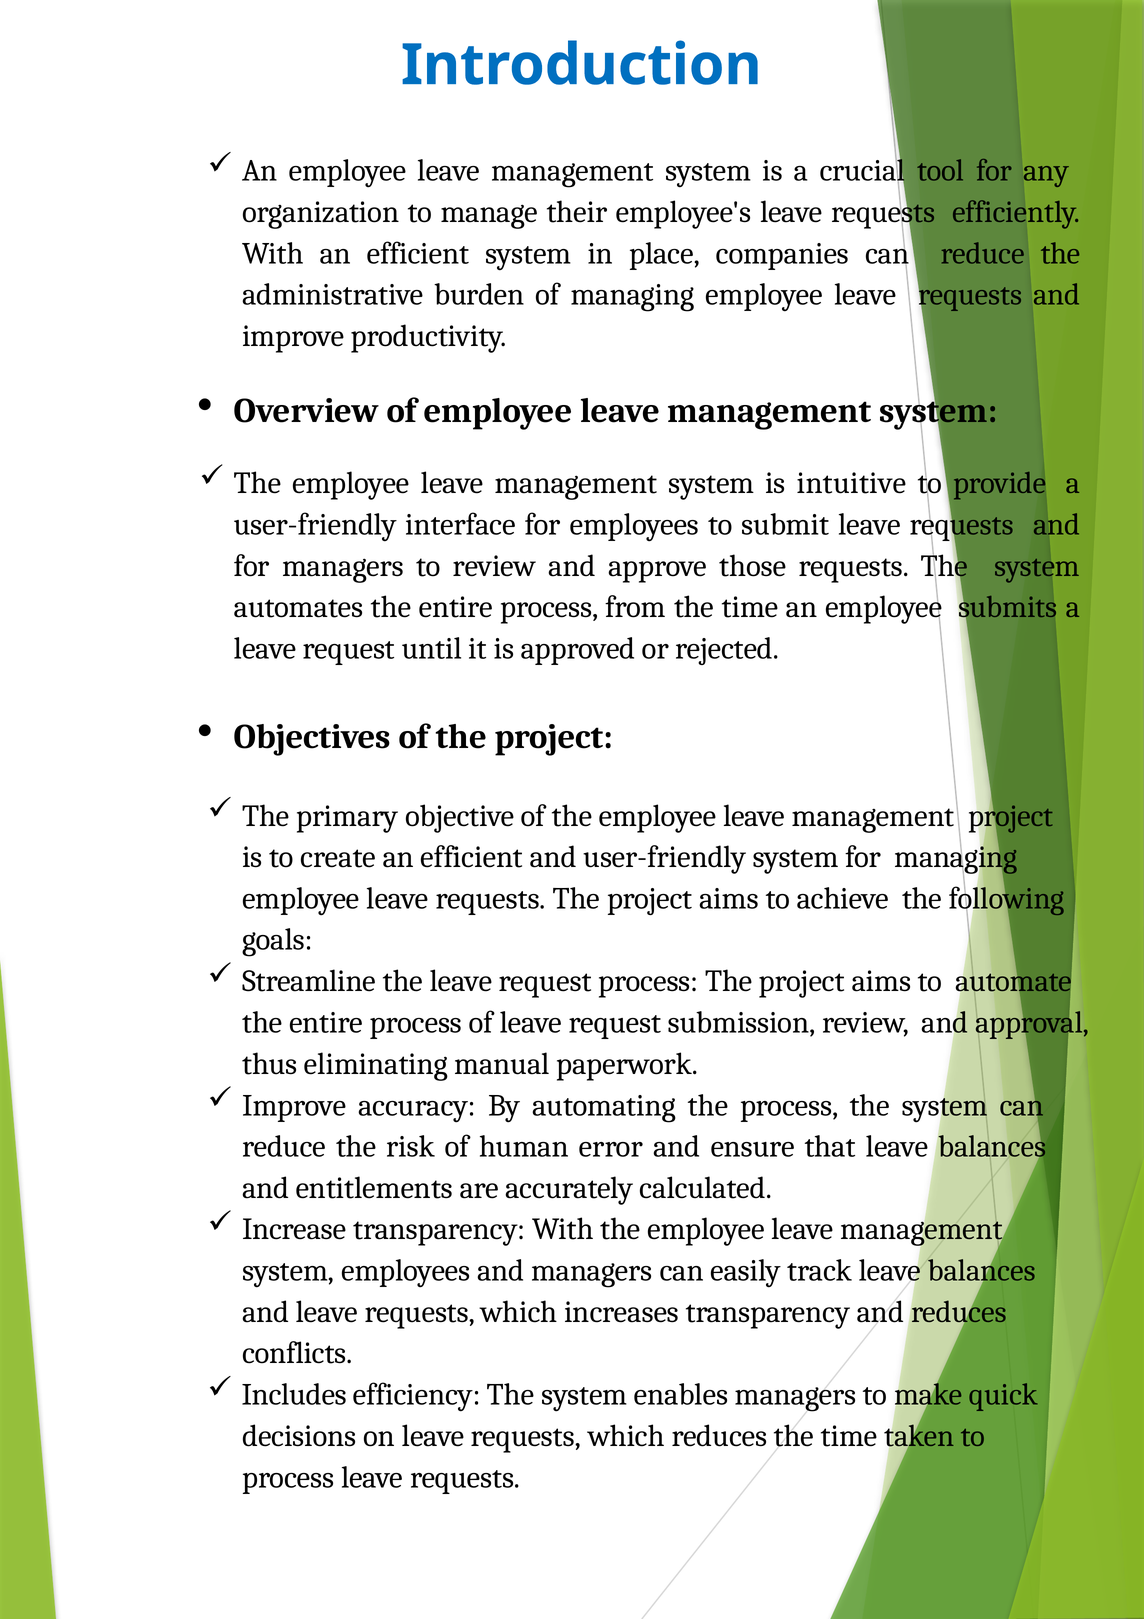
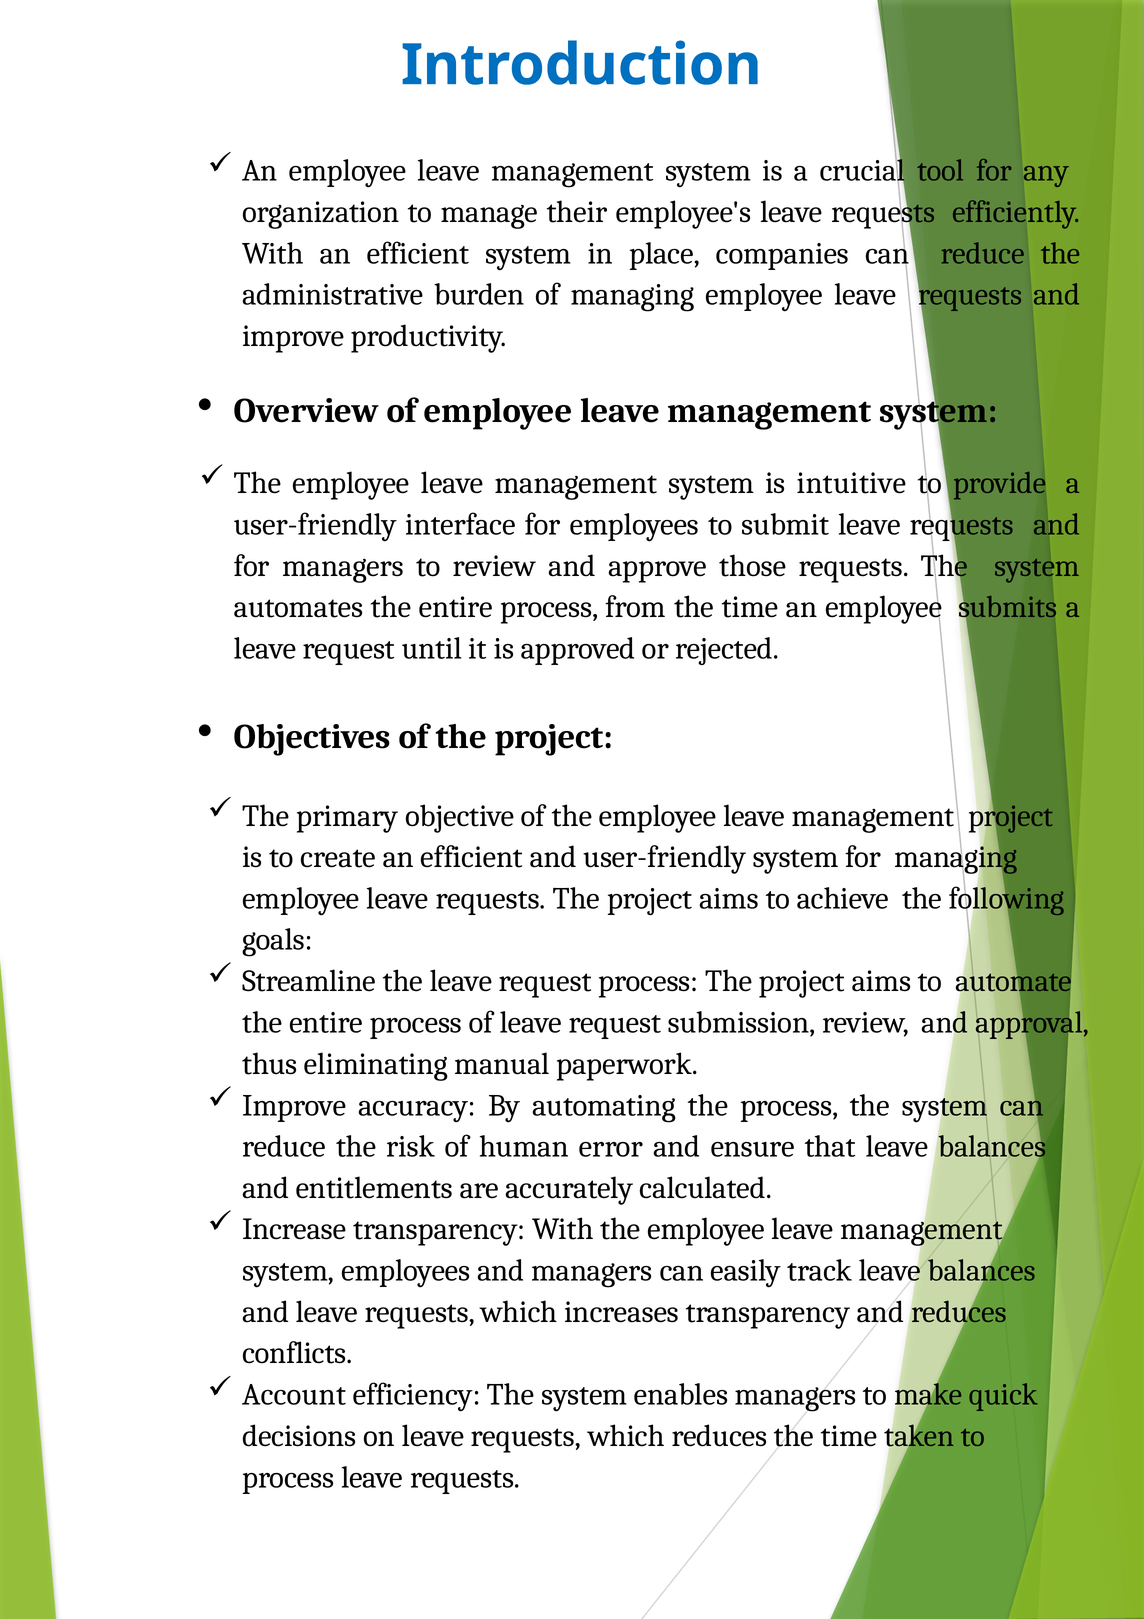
Includes: Includes -> Account (294, 1395)
